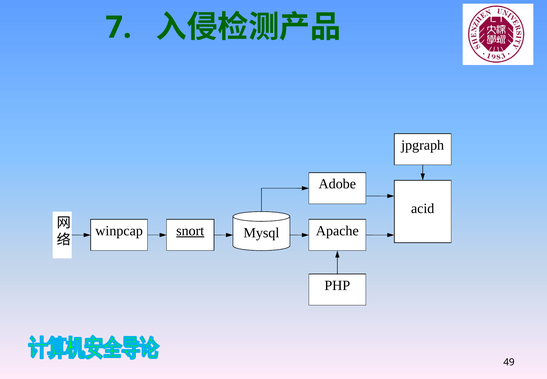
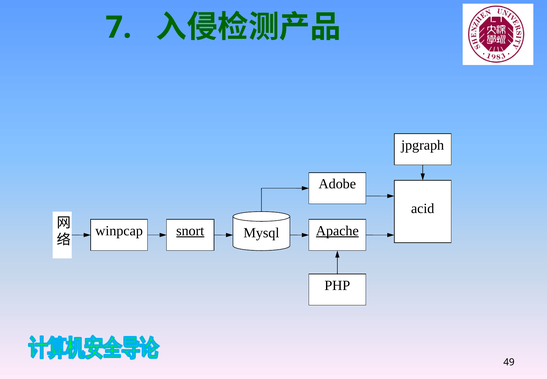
Apache underline: none -> present (337, 231)
